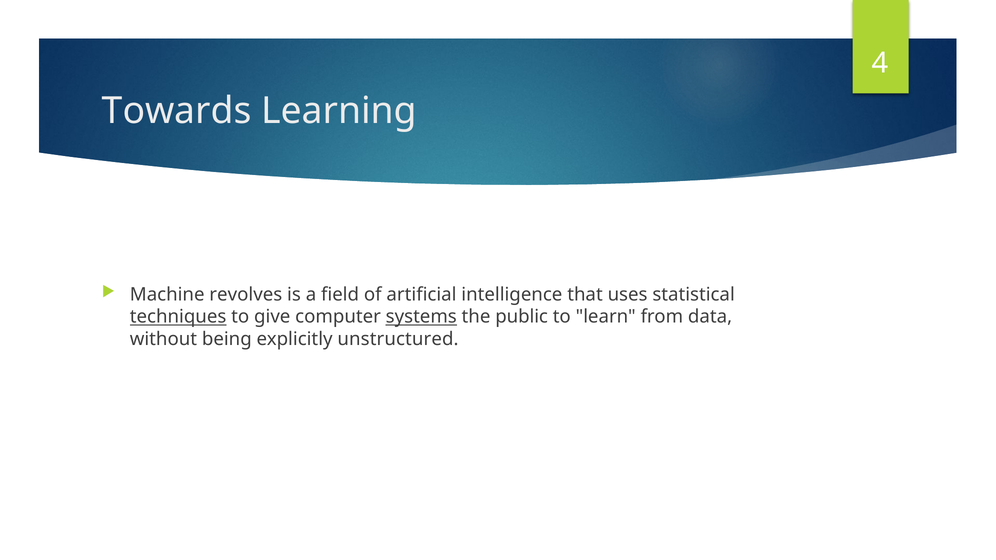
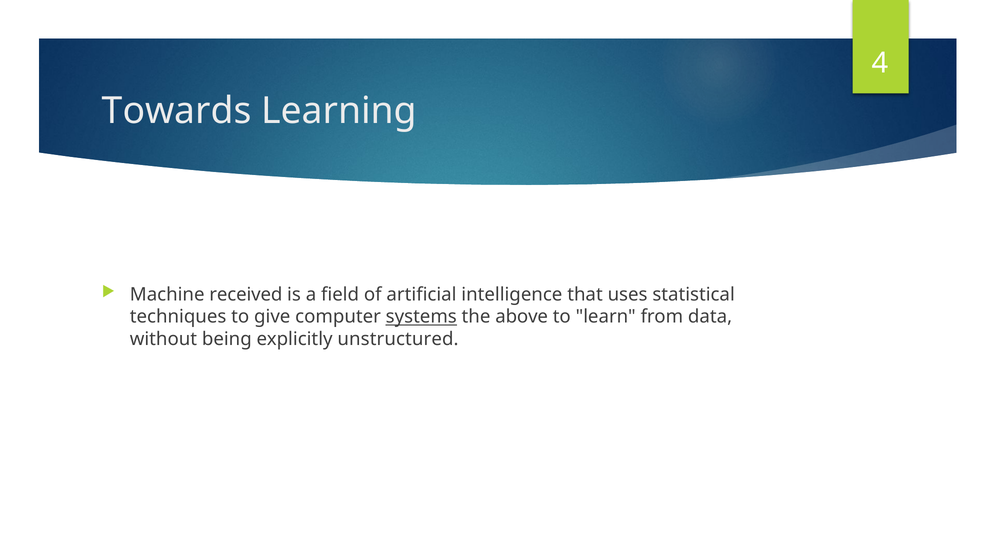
revolves: revolves -> received (246, 295)
techniques underline: present -> none (178, 317)
public: public -> above (522, 317)
